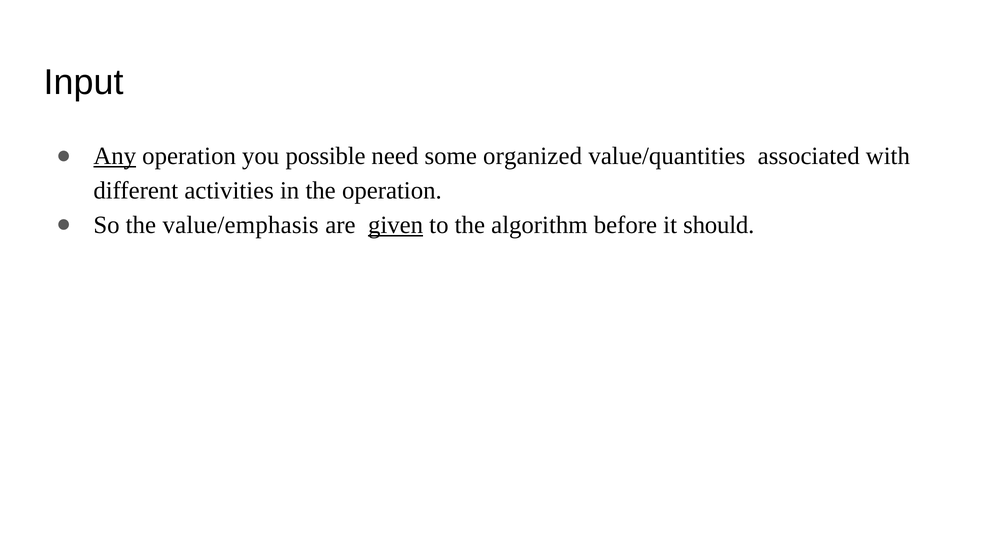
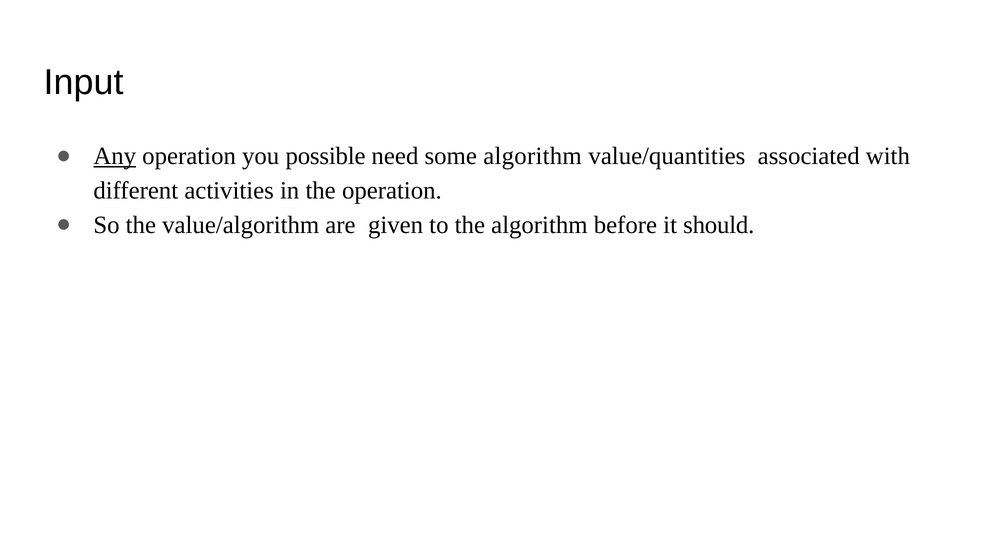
some organized: organized -> algorithm (533, 156)
value/emphasis: value/emphasis -> value/algorithm (241, 225)
given underline: present -> none (396, 225)
